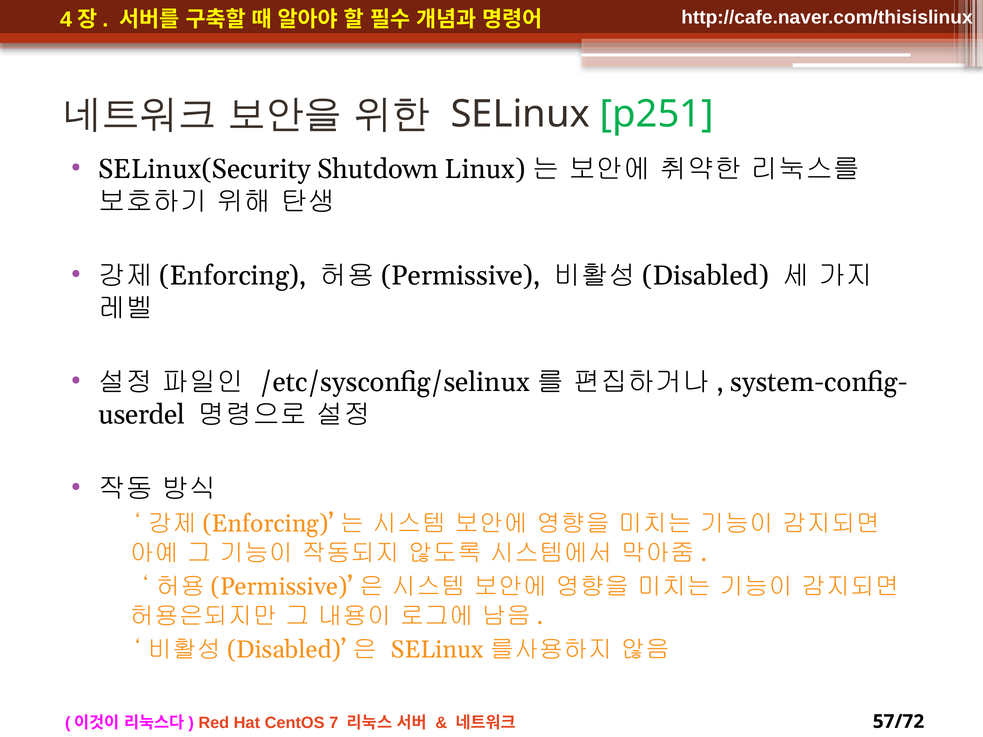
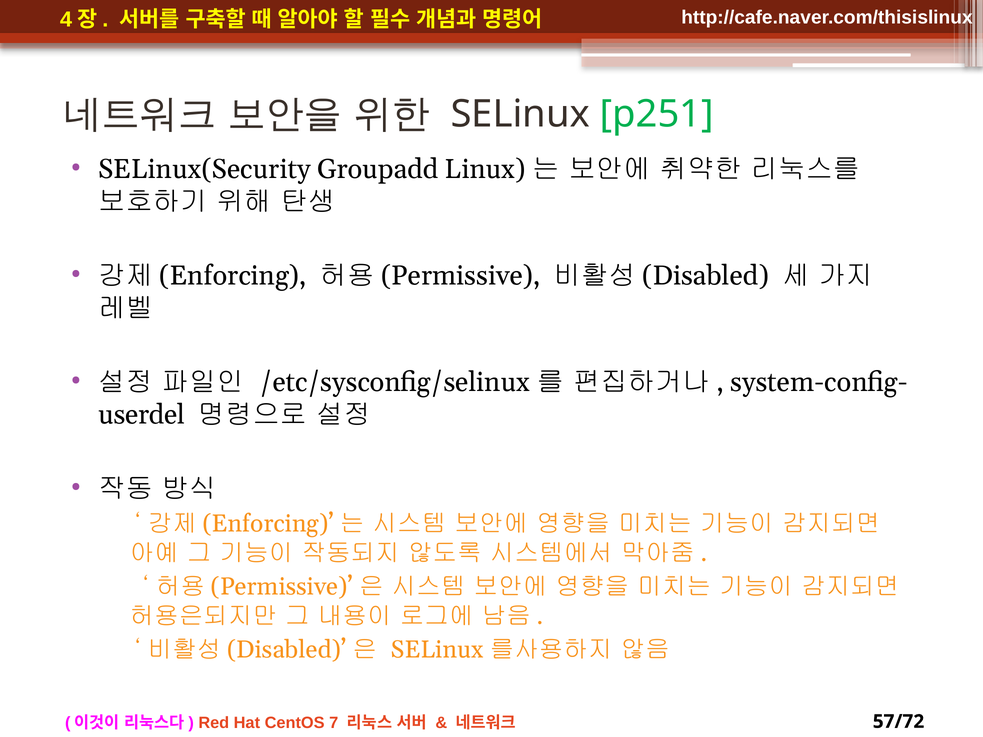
Shutdown: Shutdown -> Groupadd (378, 169)
